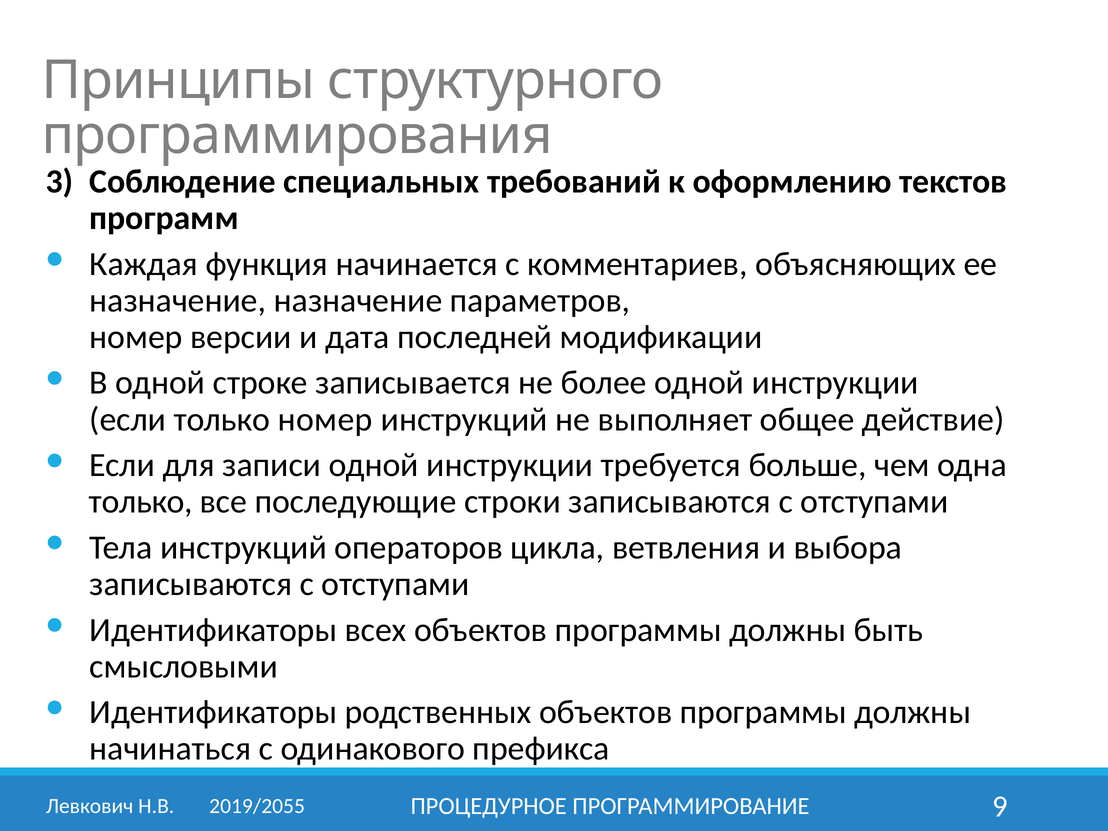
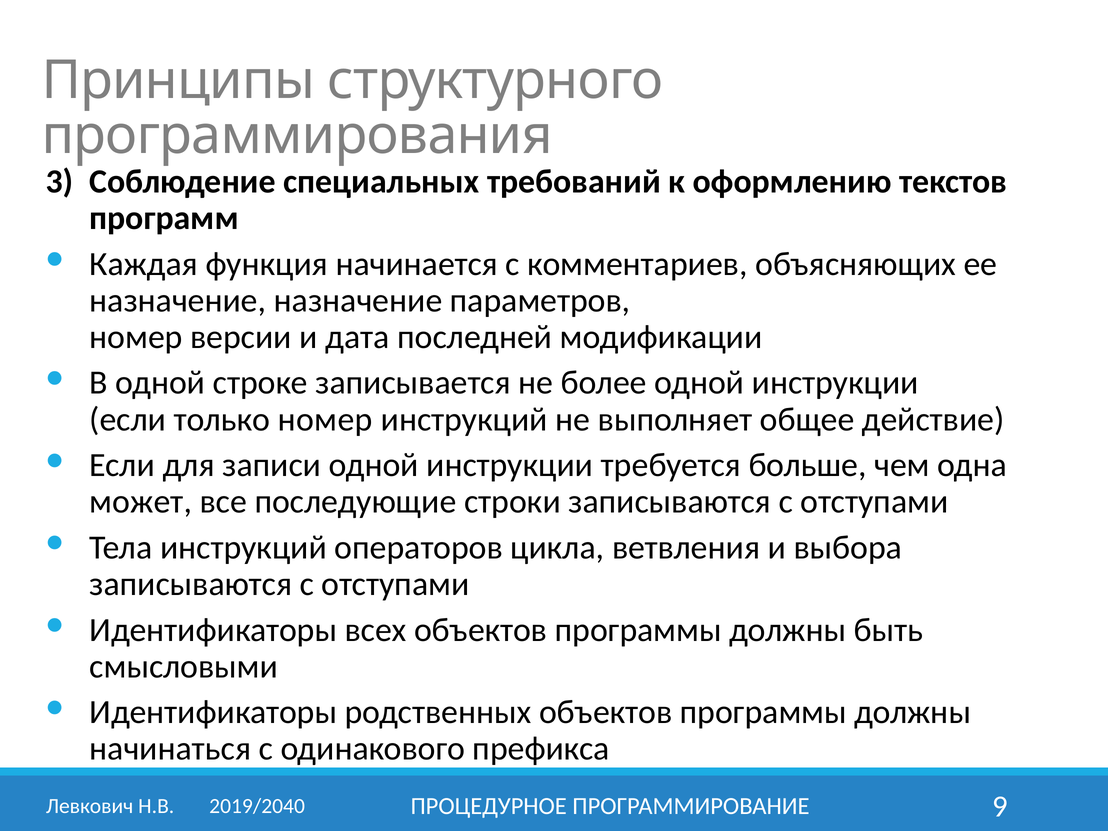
только: только -> может (141, 502)
2019/2055: 2019/2055 -> 2019/2040 (257, 806)
